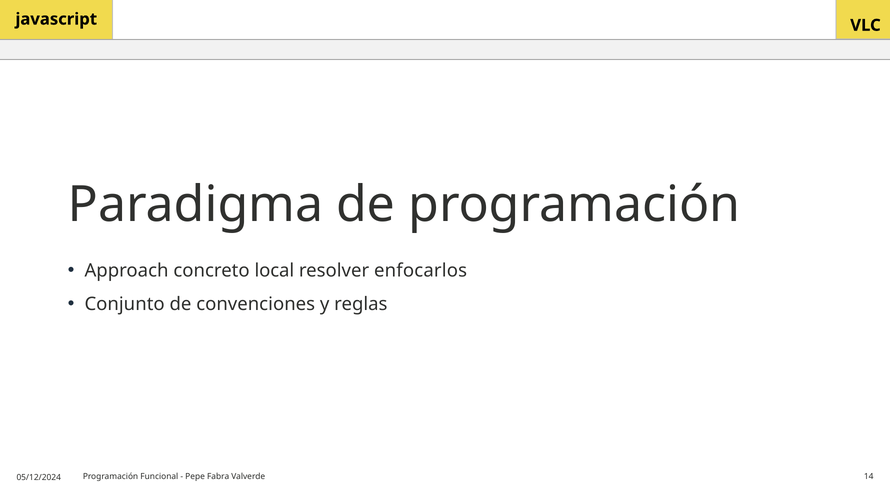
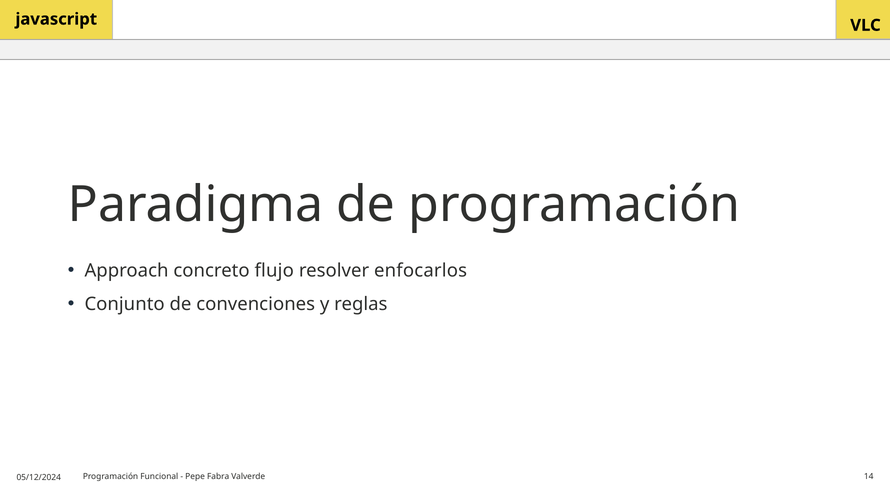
local: local -> flujo (274, 271)
